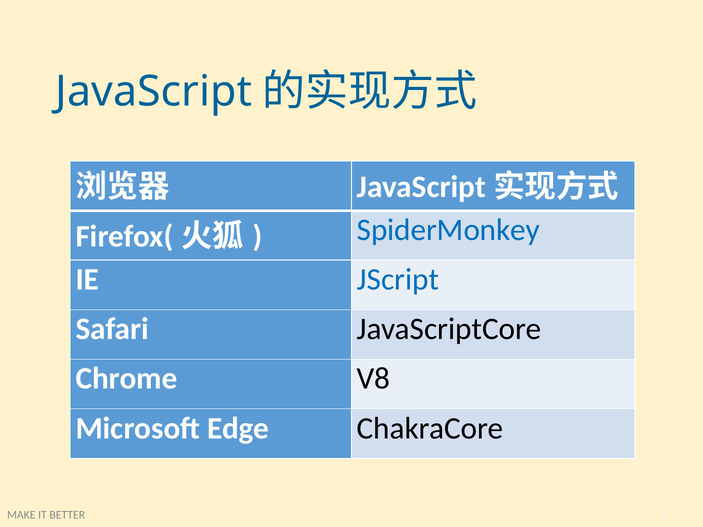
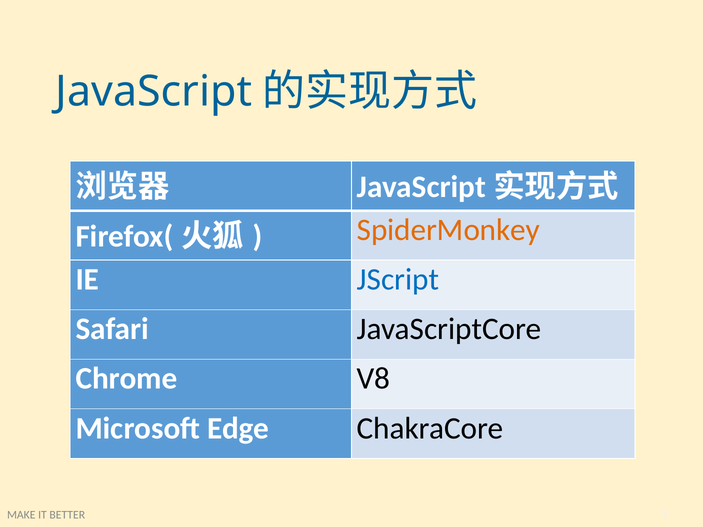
SpiderMonkey colour: blue -> orange (448, 230)
